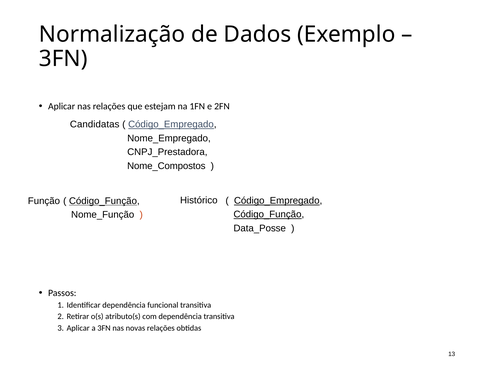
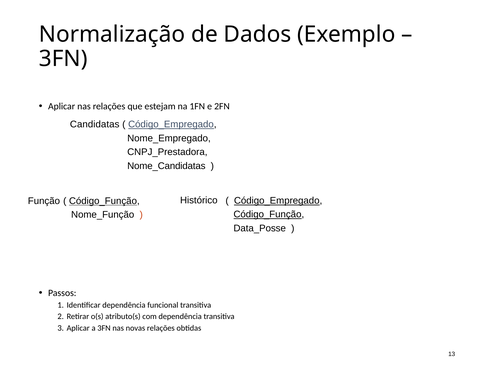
Nome_Compostos: Nome_Compostos -> Nome_Candidatas (166, 166)
